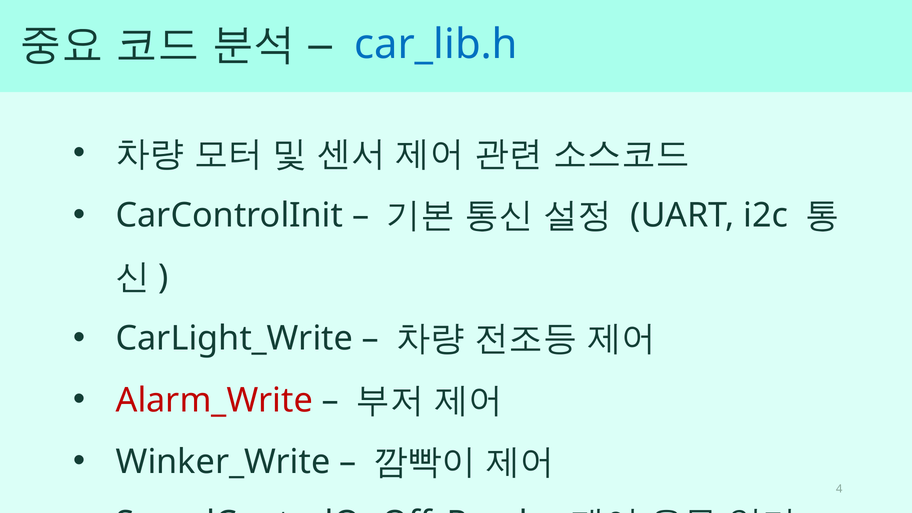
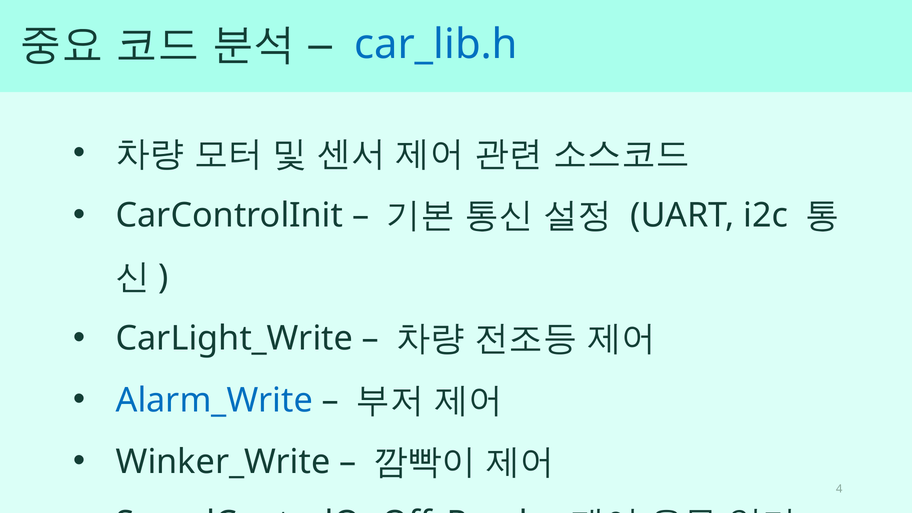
Alarm_Write colour: red -> blue (214, 400)
